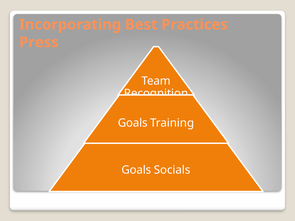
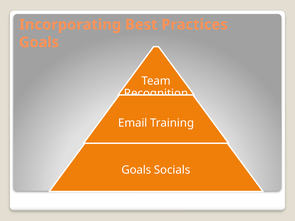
Press: Press -> Goals (39, 42)
Goals: Goals -> Email (133, 123)
